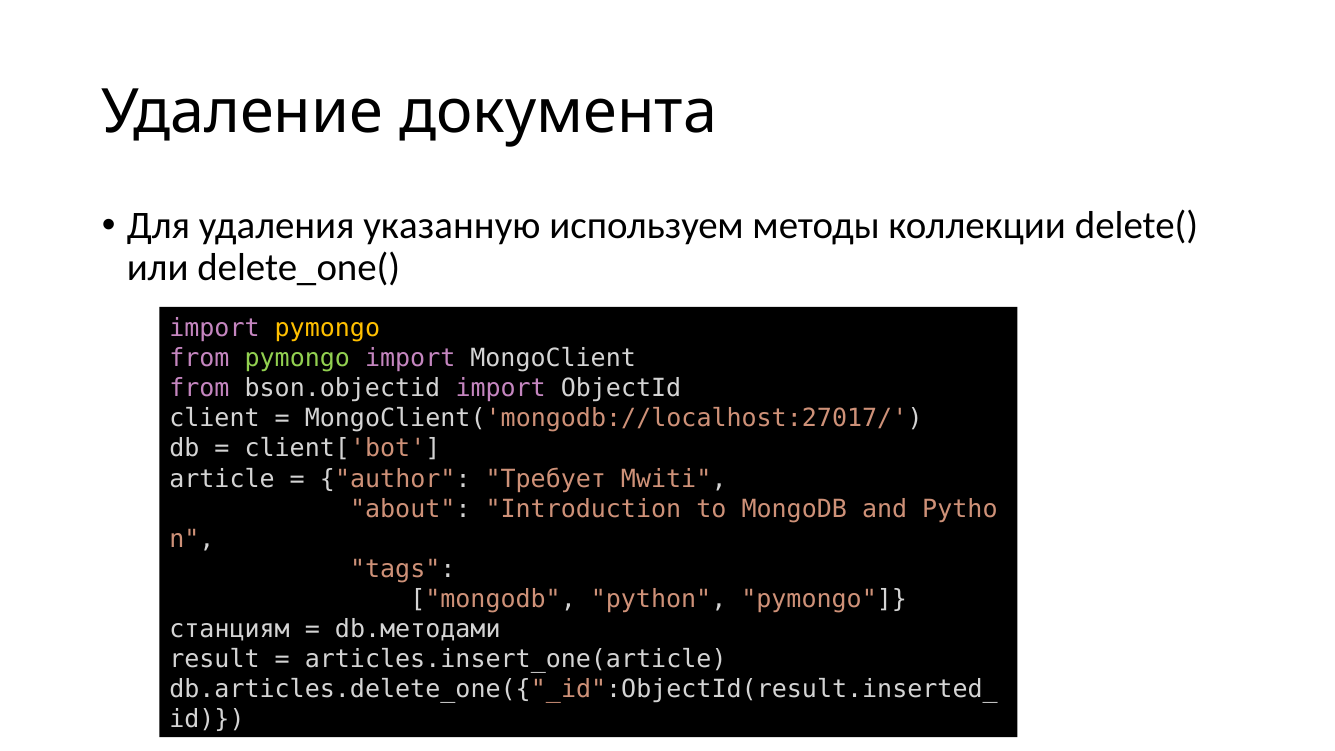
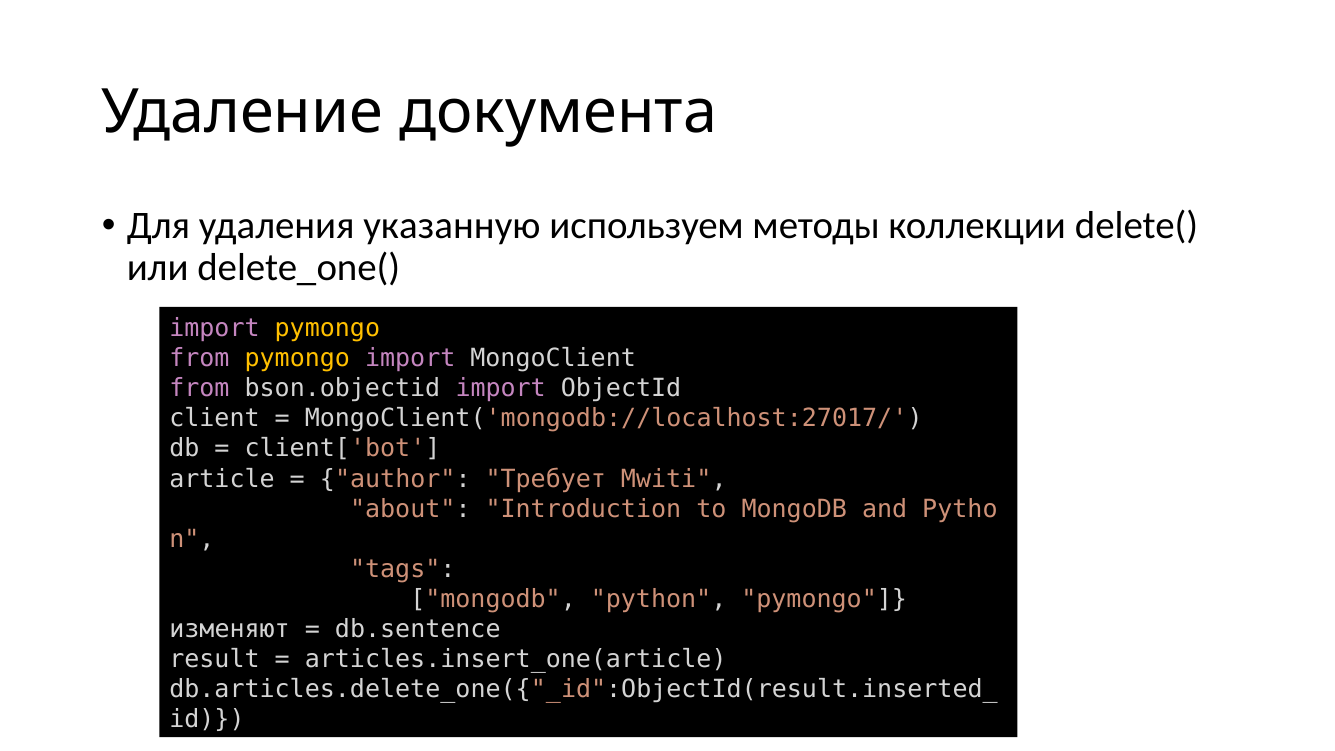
pymongo colour: light green -> yellow (297, 359)
станциям: станциям -> изменяют (230, 629)
db.методами: db.методами -> db.sentence (418, 629)
